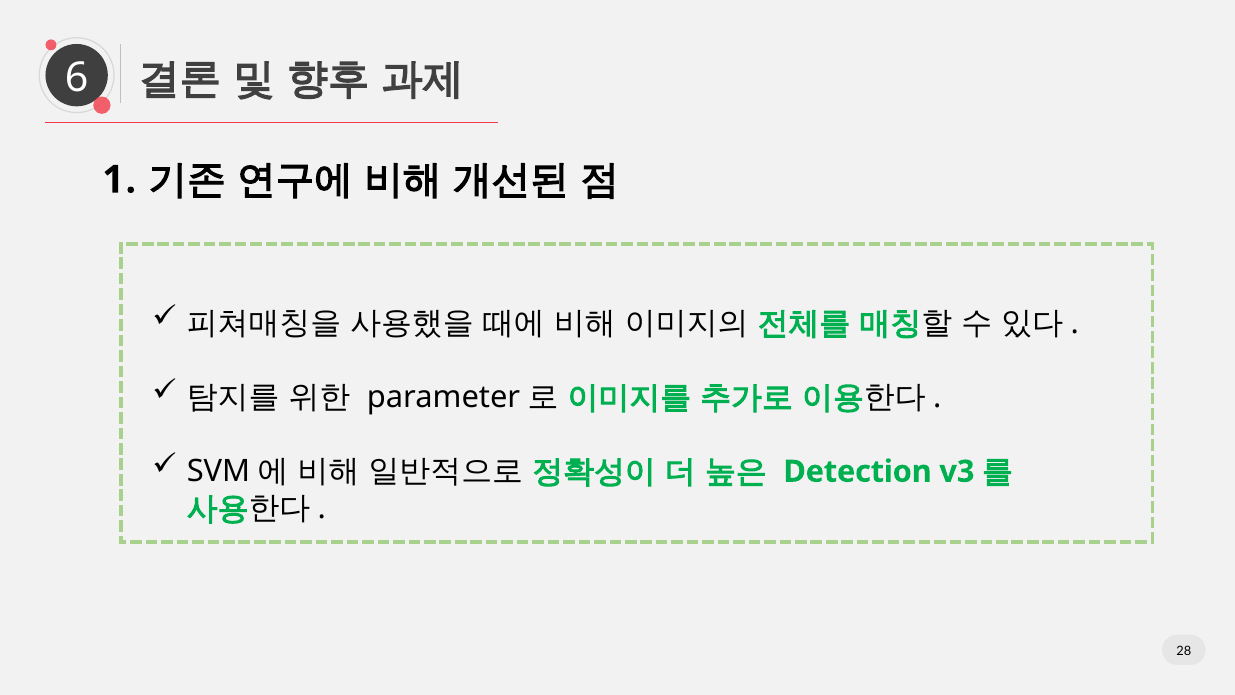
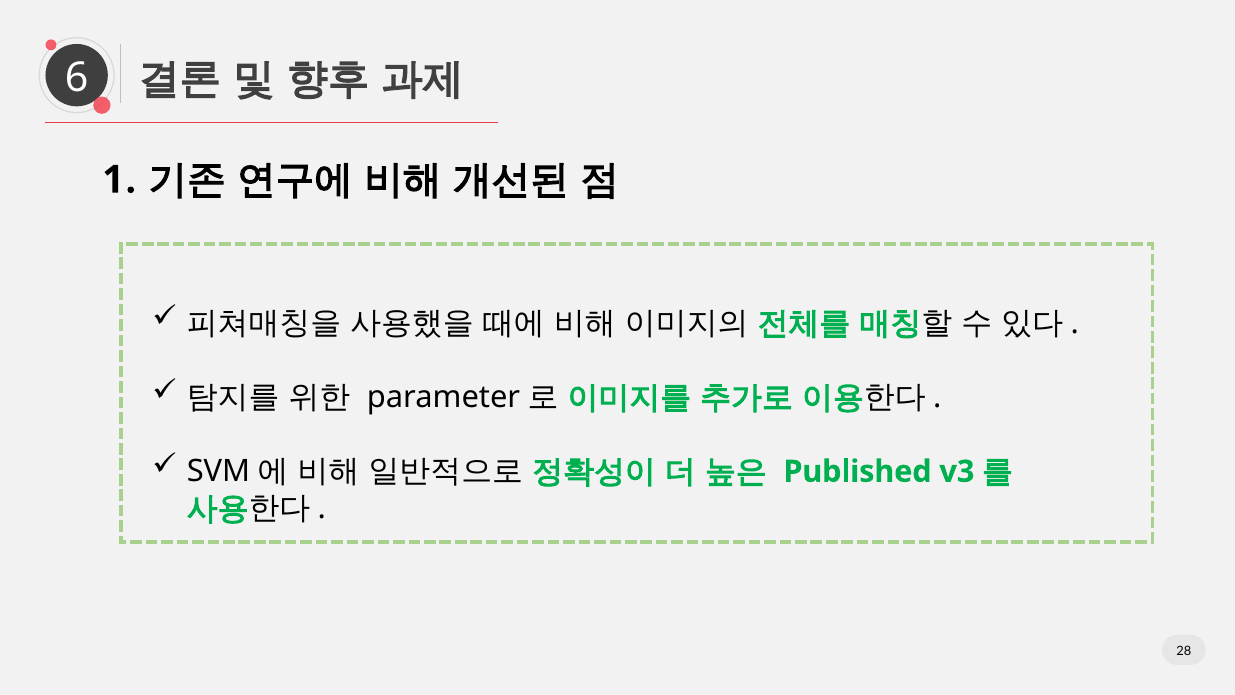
Detection: Detection -> Published (858, 471)
